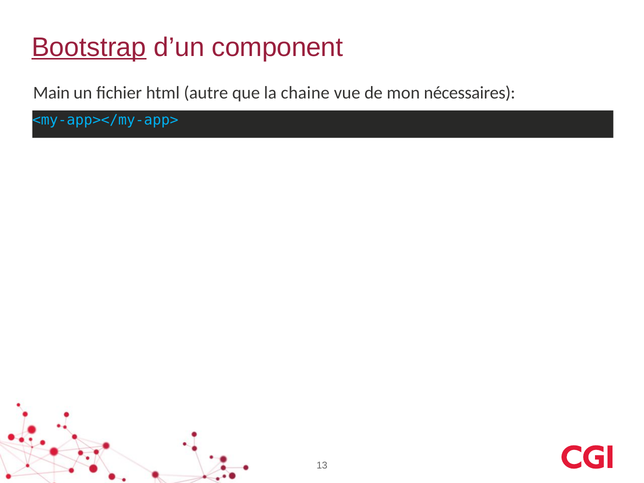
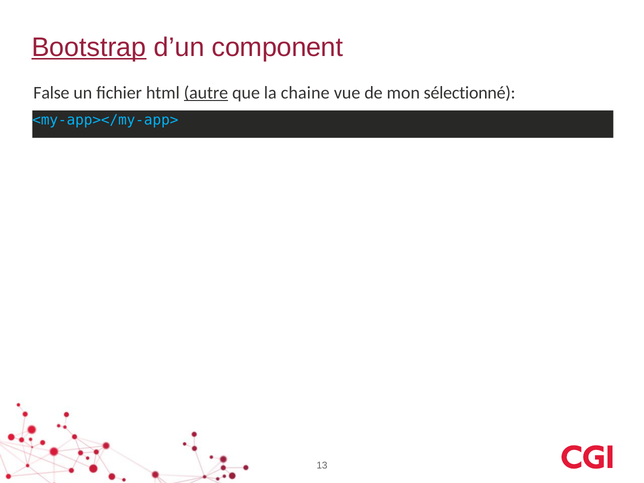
Main: Main -> False (51, 93)
autre underline: none -> present (206, 93)
nécessaires: nécessaires -> sélectionné (470, 93)
